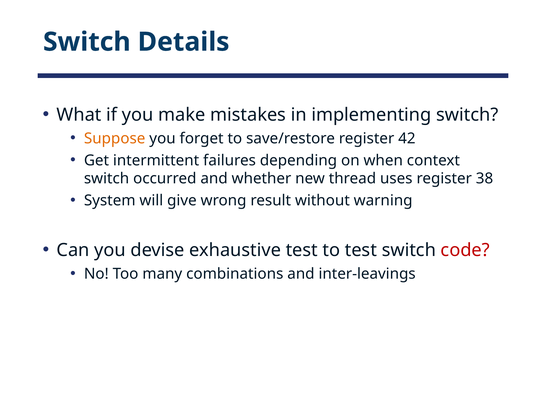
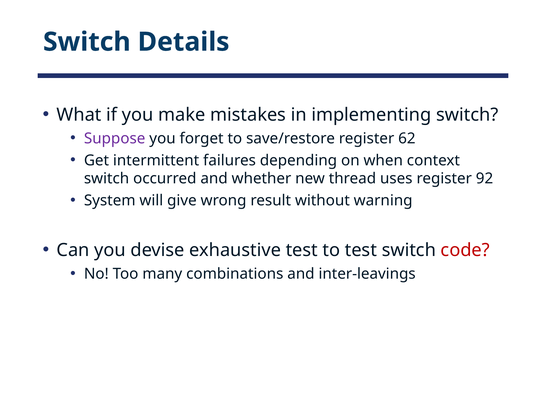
Suppose colour: orange -> purple (115, 139)
42: 42 -> 62 (407, 139)
38: 38 -> 92 (485, 179)
